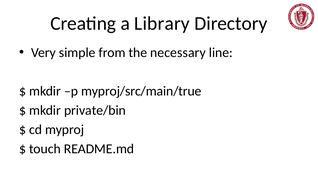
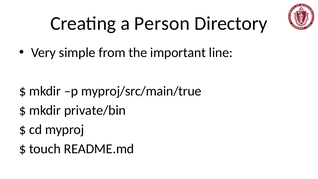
Library: Library -> Person (162, 23)
necessary: necessary -> important (178, 53)
